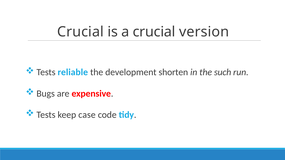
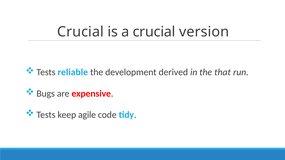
shorten: shorten -> derived (173, 72)
such: such -> that (223, 72)
case: case -> agile (87, 115)
